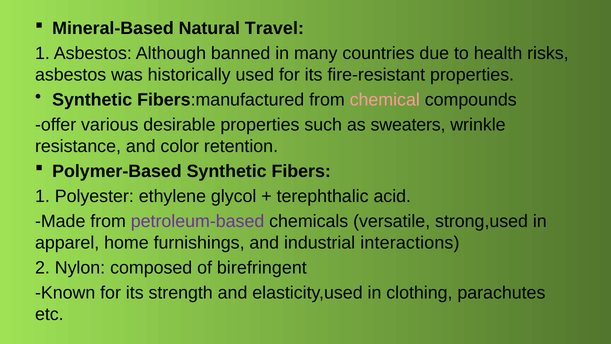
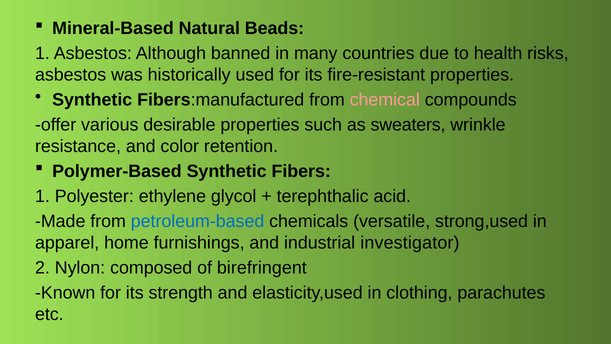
Travel: Travel -> Beads (275, 28)
petroleum-based colour: purple -> blue (198, 221)
interactions: interactions -> investigator (410, 242)
